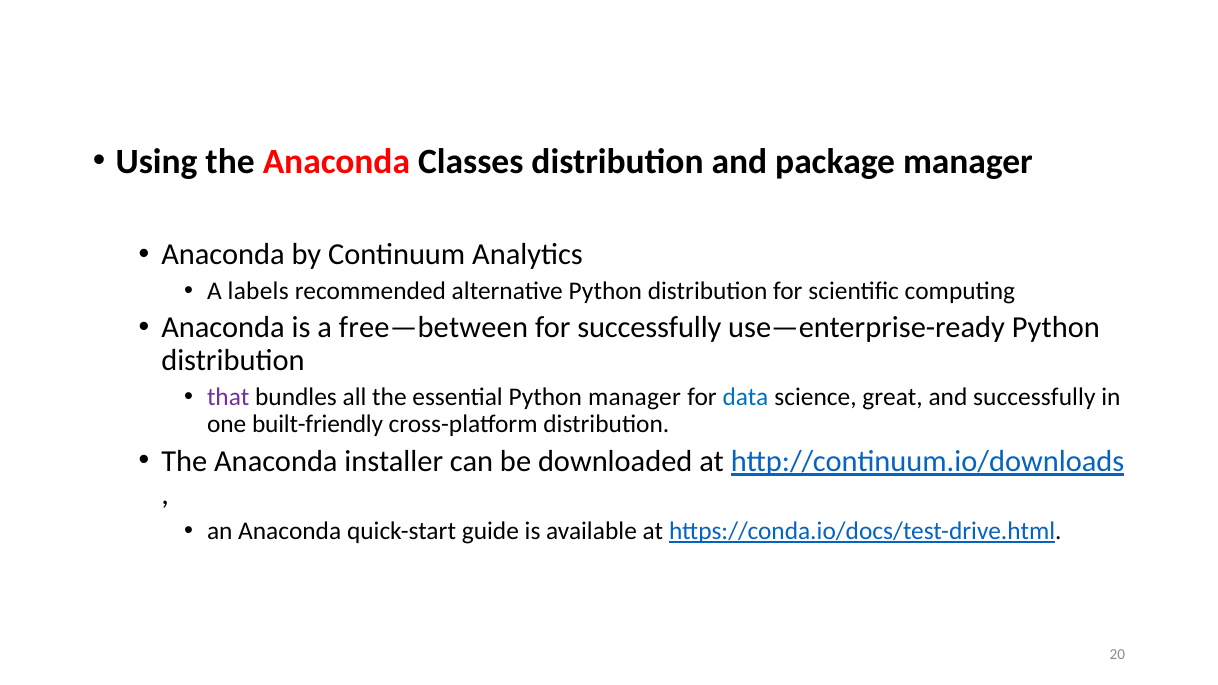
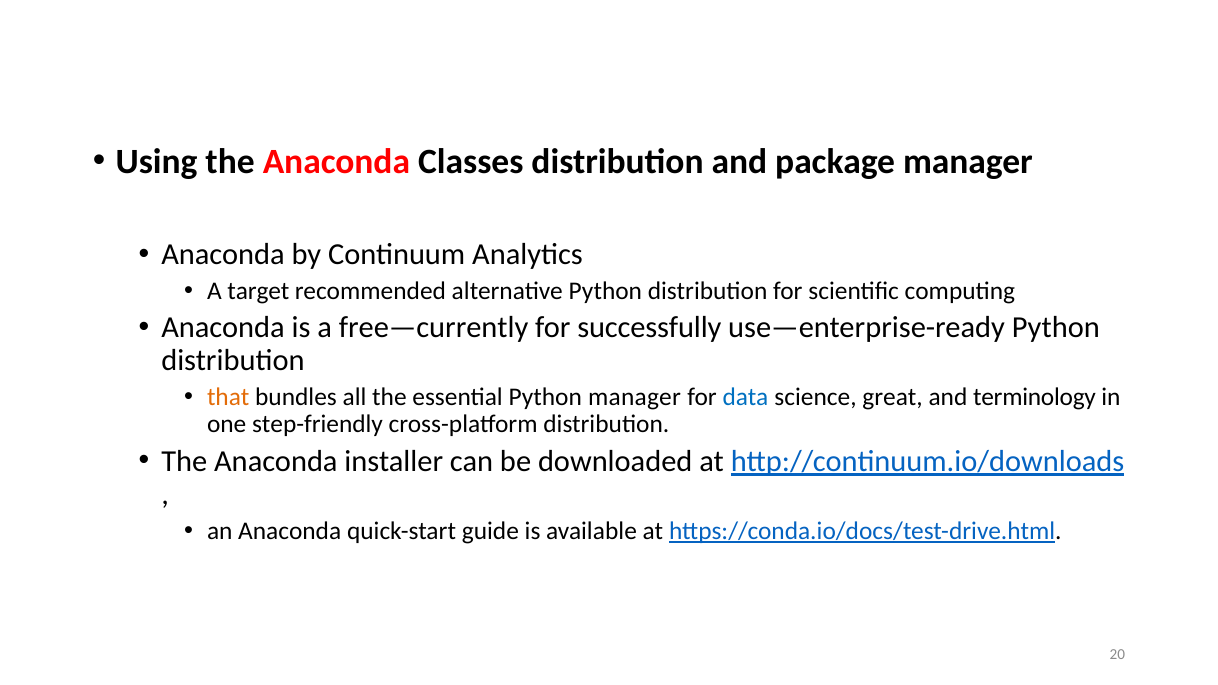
labels: labels -> target (258, 291)
free—between: free—between -> free—currently (434, 328)
that colour: purple -> orange (228, 397)
and successfully: successfully -> terminology (1035, 397)
built-friendly: built-friendly -> step-friendly (317, 424)
